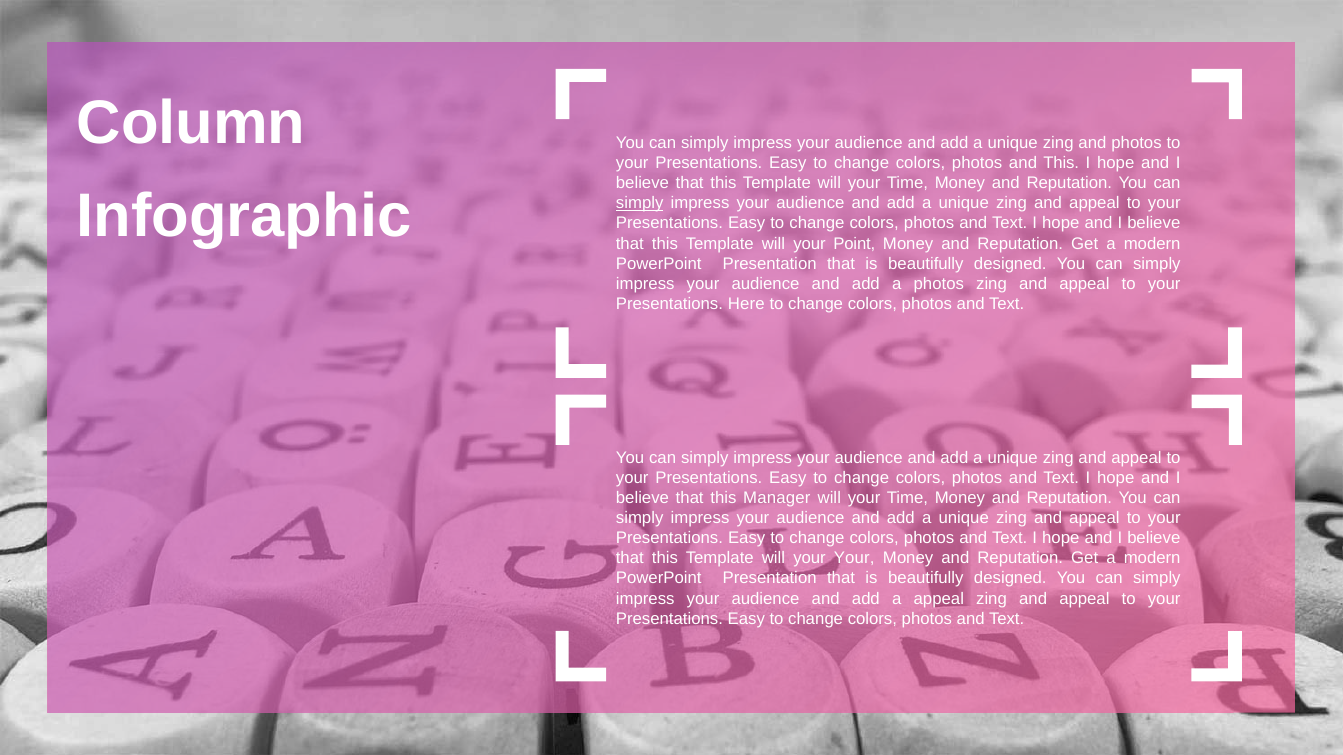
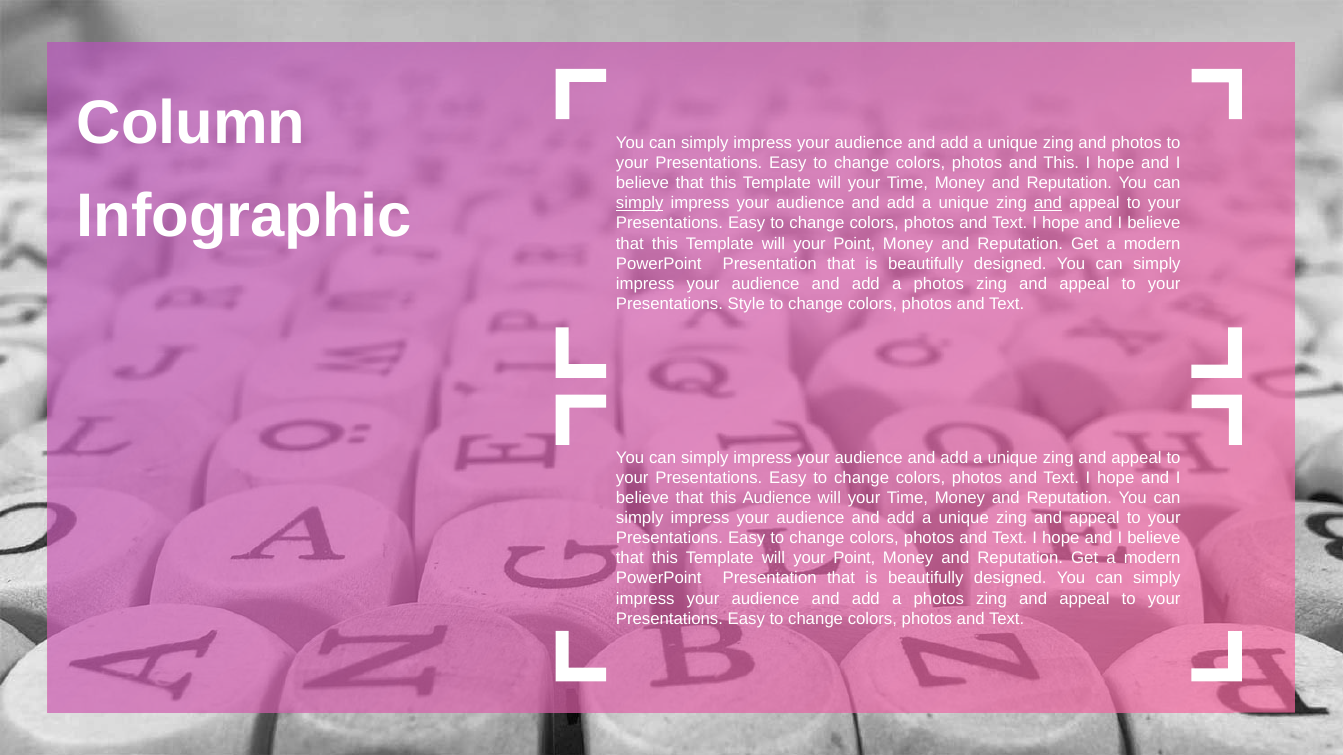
and underline: none -> present (1048, 203)
Here: Here -> Style (746, 304)
this Manager: Manager -> Audience (777, 498)
Your: Your -> Point (854, 559)
appeal: appeal -> photos (939, 599)
